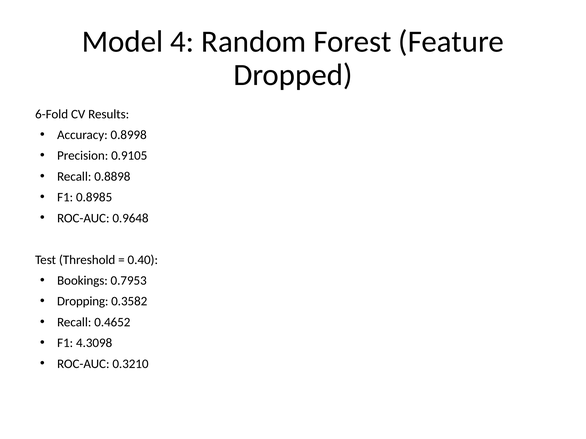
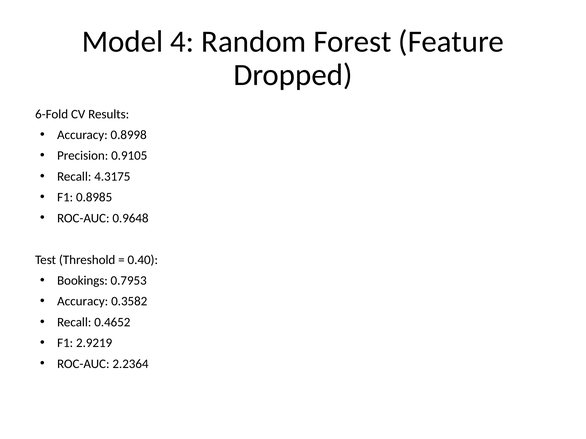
0.8898: 0.8898 -> 4.3175 (112, 177)
Dropping: Dropping -> Accuracy (83, 302)
4.3098: 4.3098 -> 2.9219 (94, 343)
0.3210: 0.3210 -> 2.2364 (130, 364)
